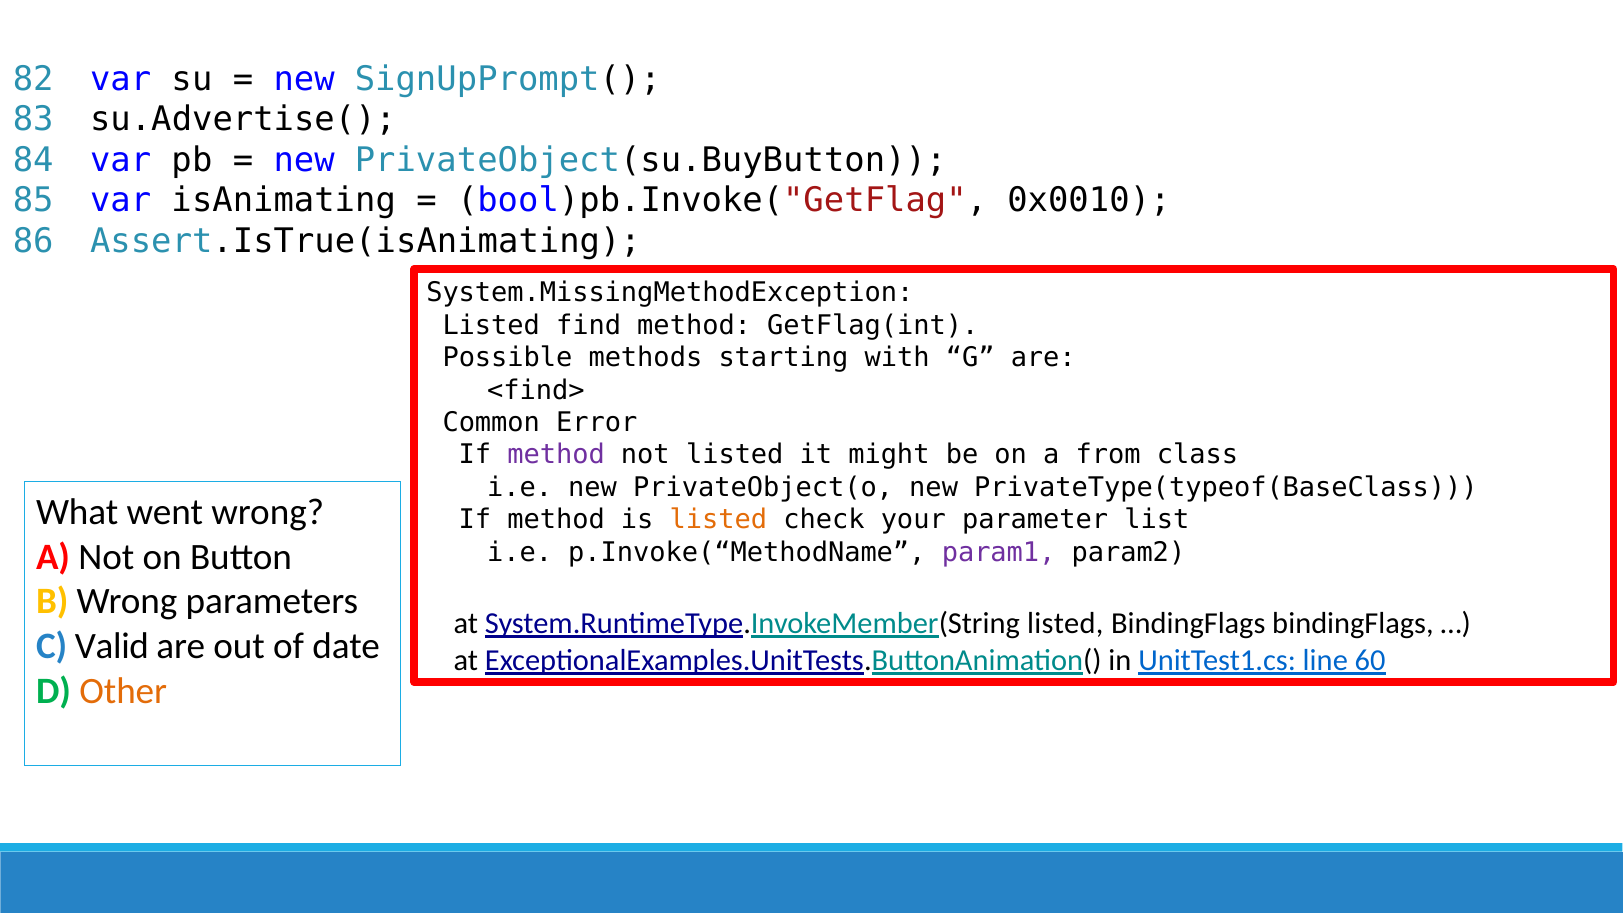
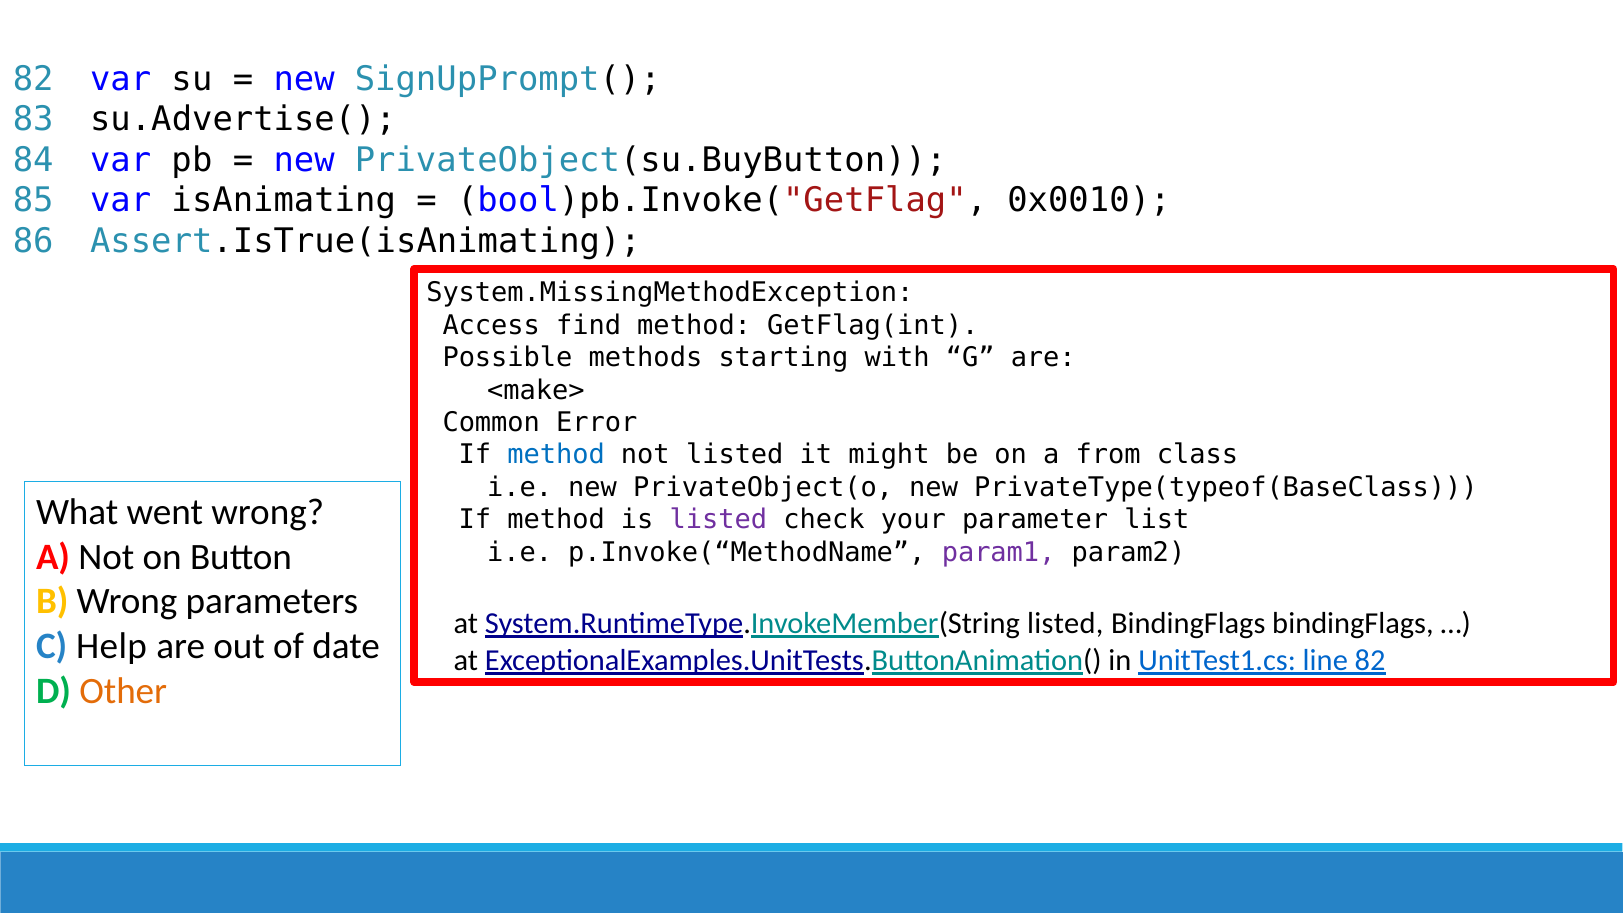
Listed: Listed -> Access (491, 325)
<find>: <find> -> <make> (536, 390)
method colour: purple -> blue (556, 455)
listed colour: orange -> purple (718, 520)
Valid: Valid -> Help (112, 646)
line 60: 60 -> 82 (1370, 660)
